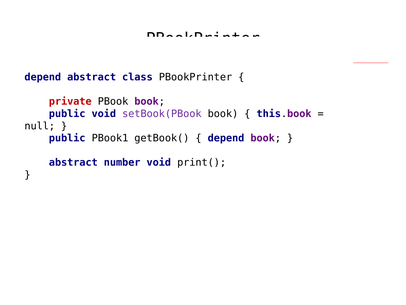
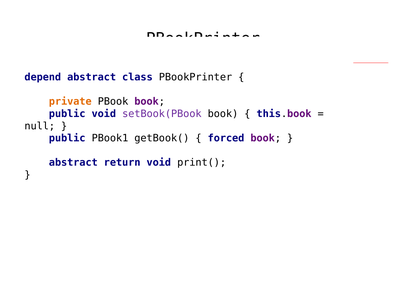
private colour: red -> orange (70, 101)
depend: depend -> forced (226, 138)
number: number -> return (122, 162)
